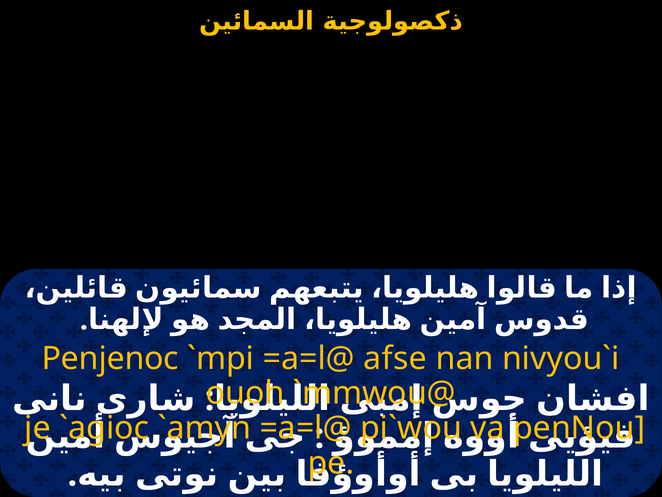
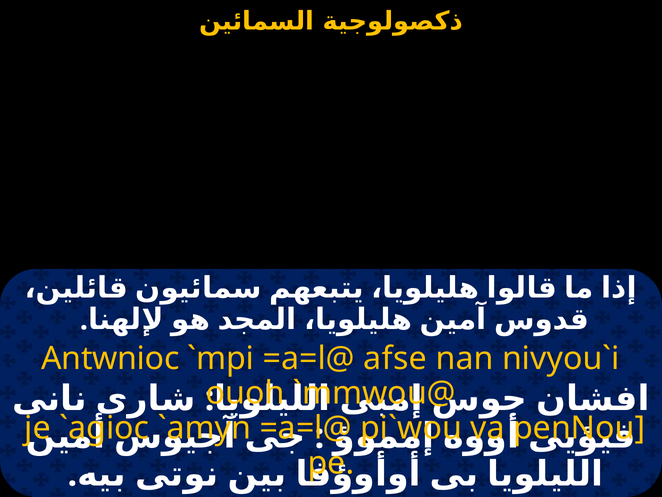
Penjenoc: Penjenoc -> Antwnioc (110, 358)
